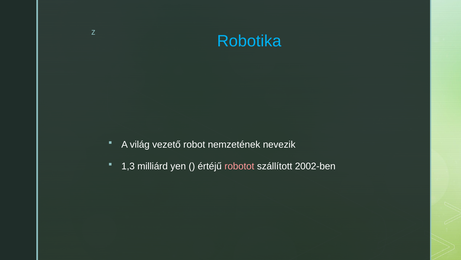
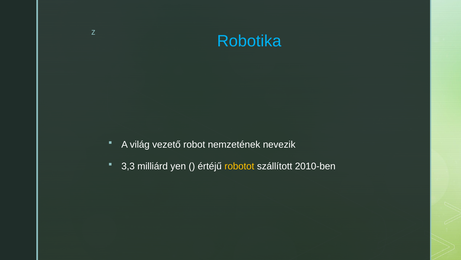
1,3: 1,3 -> 3,3 (128, 166)
robotot colour: pink -> yellow (239, 166)
2002-ben: 2002-ben -> 2010-ben (315, 166)
